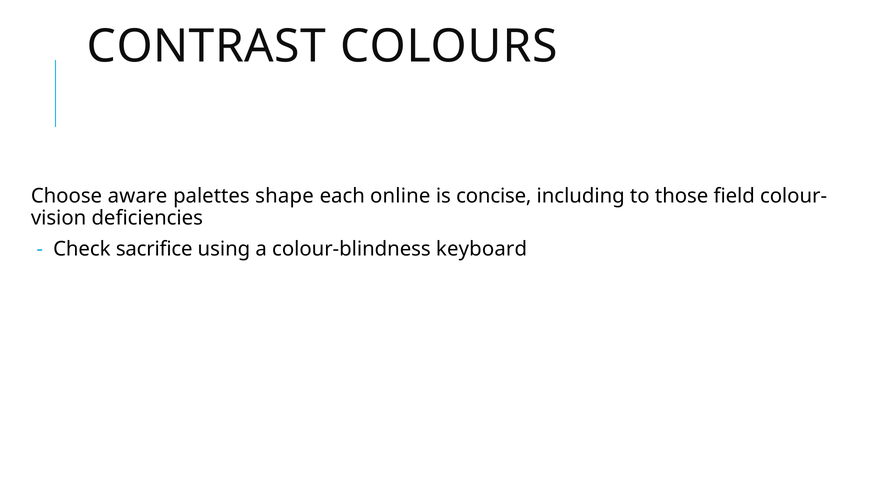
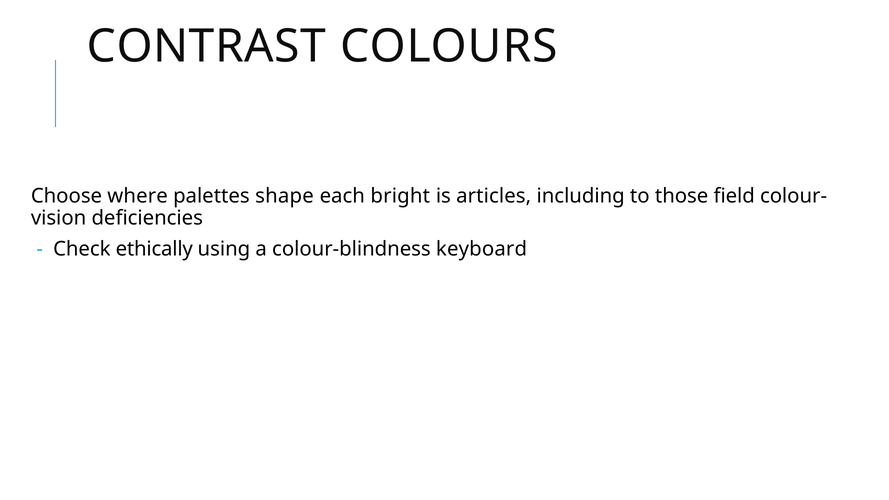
aware: aware -> where (138, 196)
online: online -> bright (400, 196)
concise: concise -> articles (494, 196)
sacrifice: sacrifice -> ethically (154, 249)
